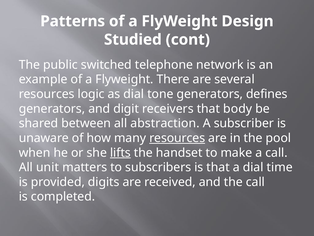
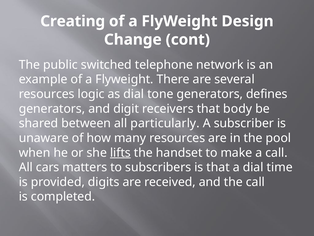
Patterns: Patterns -> Creating (73, 21)
Studied: Studied -> Change (133, 40)
abstraction: abstraction -> particularly (165, 123)
resources underline: present -> none (177, 138)
unit: unit -> cars (48, 167)
